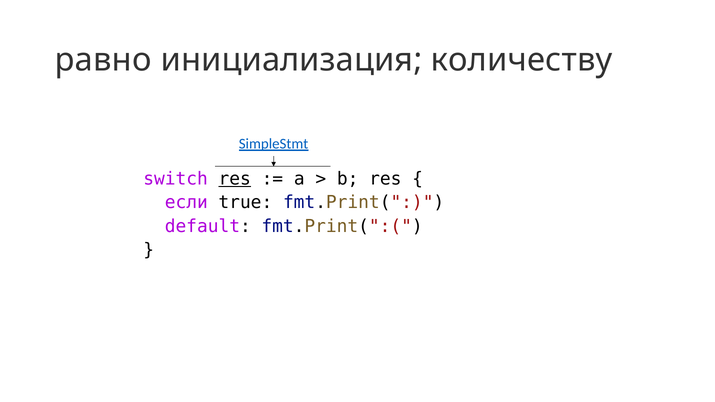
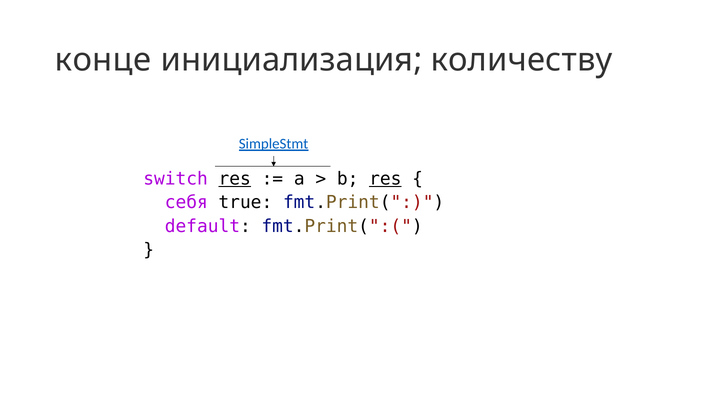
равно: равно -> конце (103, 60)
res underline: none -> present (385, 179)
если: если -> себя (186, 203)
